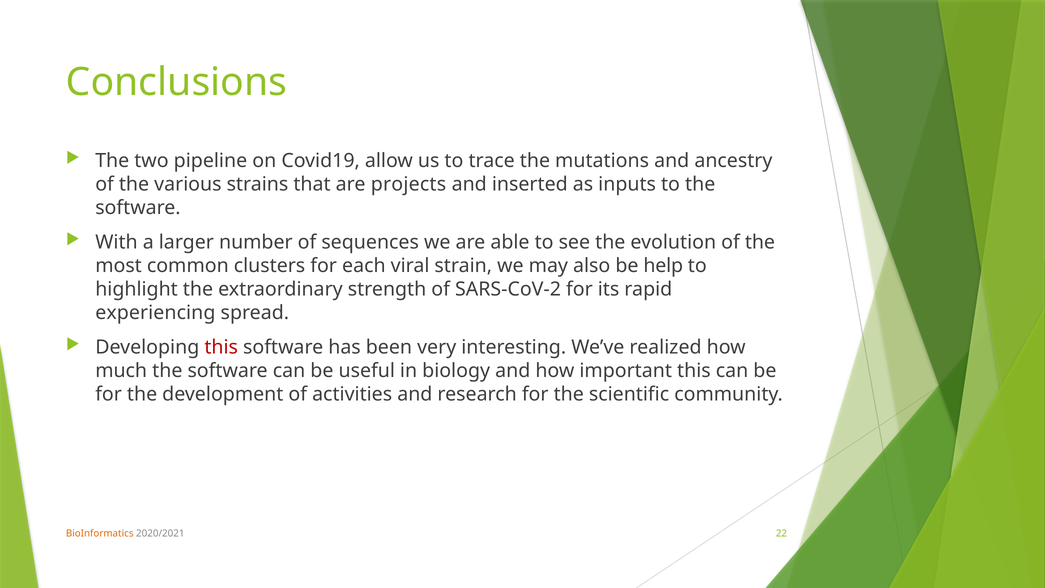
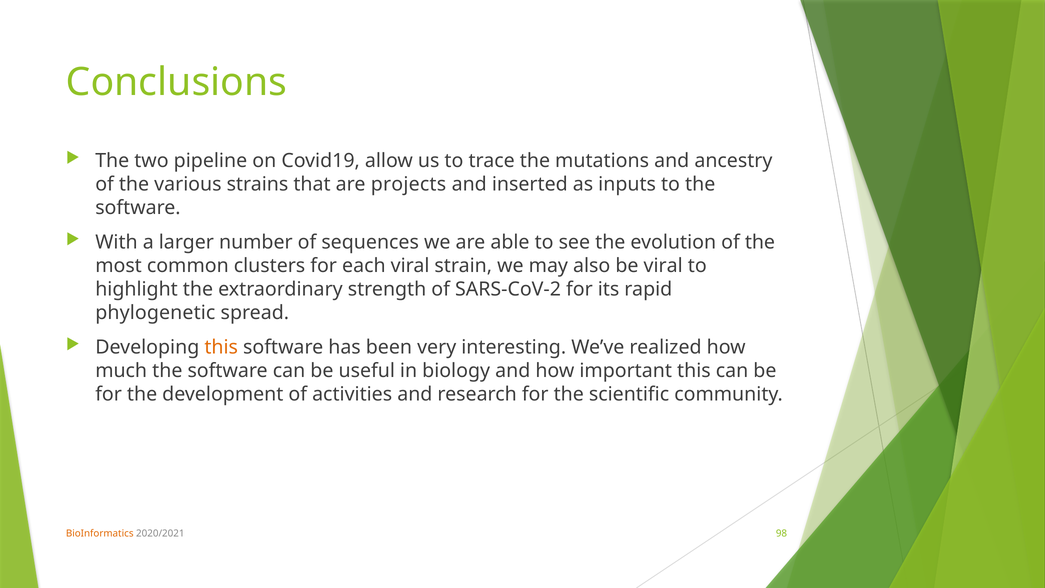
be help: help -> viral (663, 266)
experiencing: experiencing -> phylogenetic (155, 313)
this colour: red -> orange (221, 347)
22: 22 -> 98 (782, 533)
